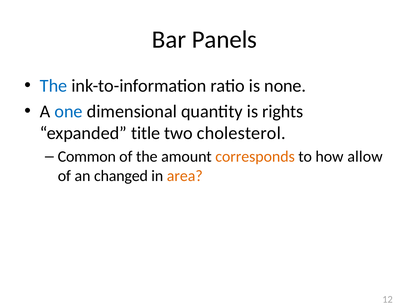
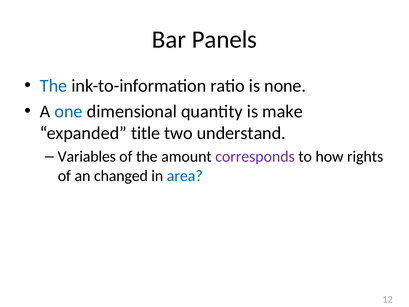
rights: rights -> make (283, 111)
cholesterol: cholesterol -> understand (241, 133)
Common: Common -> Variables (87, 157)
corresponds colour: orange -> purple (255, 157)
allow: allow -> rights (365, 157)
area colour: orange -> blue (185, 176)
